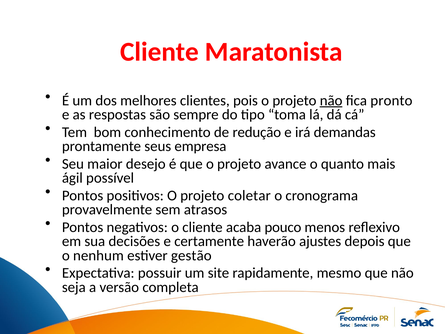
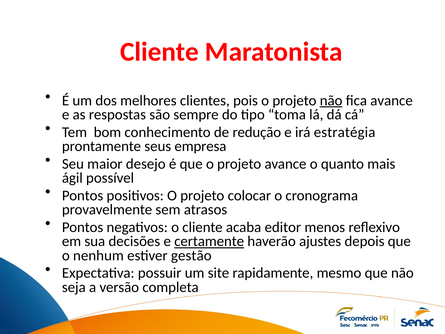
fica pronto: pronto -> avance (392, 100)
demandas: demandas -> estratégia (345, 132)
coletar: coletar -> colocar (249, 195)
pouco: pouco -> editor (283, 227)
certamente underline: none -> present (209, 241)
